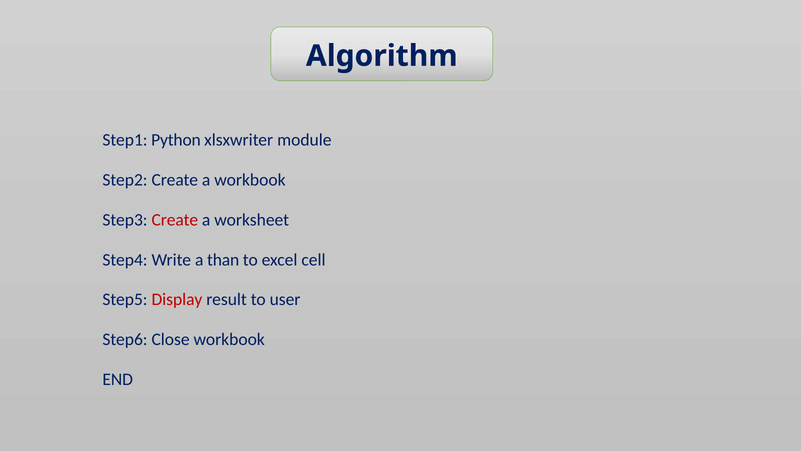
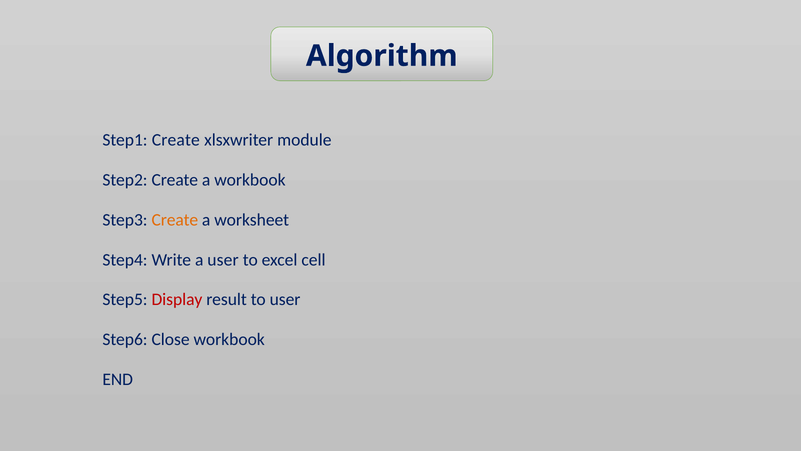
Step1 Python: Python -> Create (176, 140)
Create colour: red -> orange (175, 220)
a than: than -> user (223, 259)
